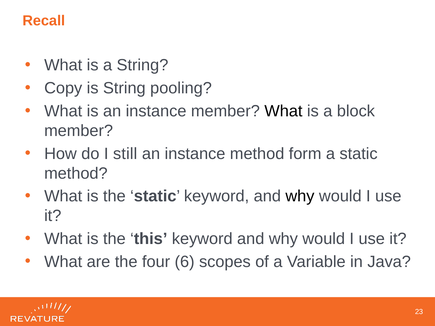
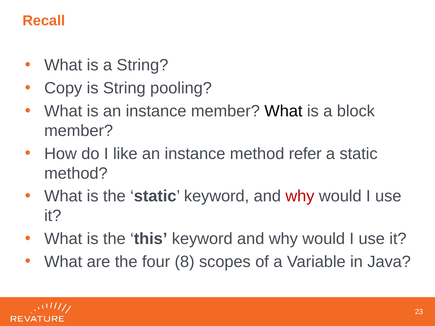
still: still -> like (125, 154)
form: form -> refer (305, 154)
why colour: black -> red (300, 196)
6: 6 -> 8 (185, 262)
